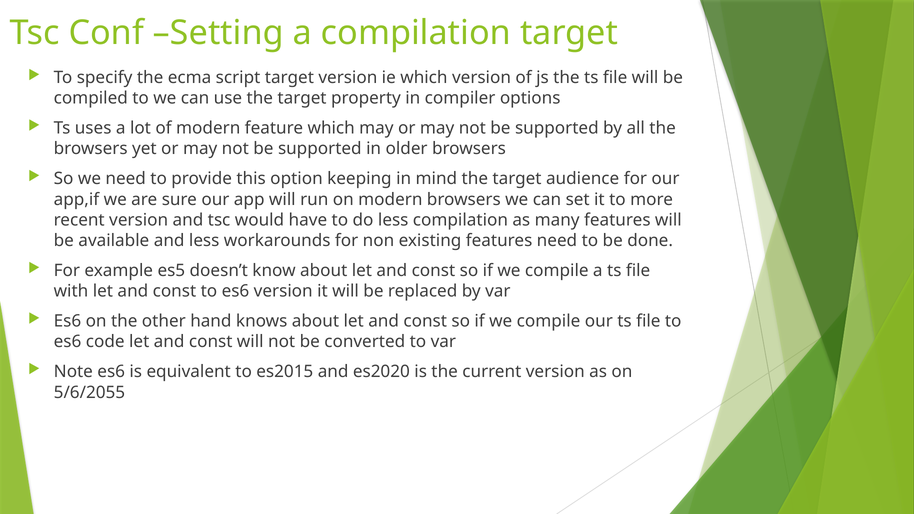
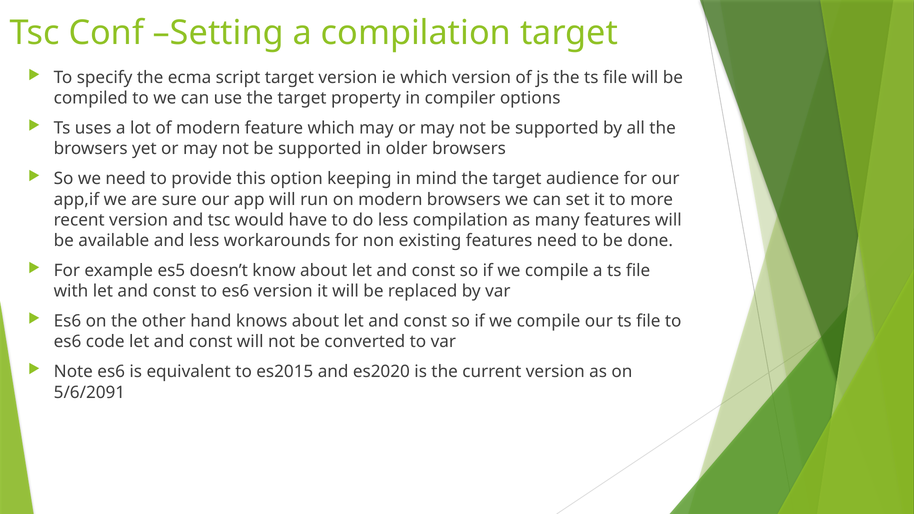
5/6/2055: 5/6/2055 -> 5/6/2091 (89, 392)
